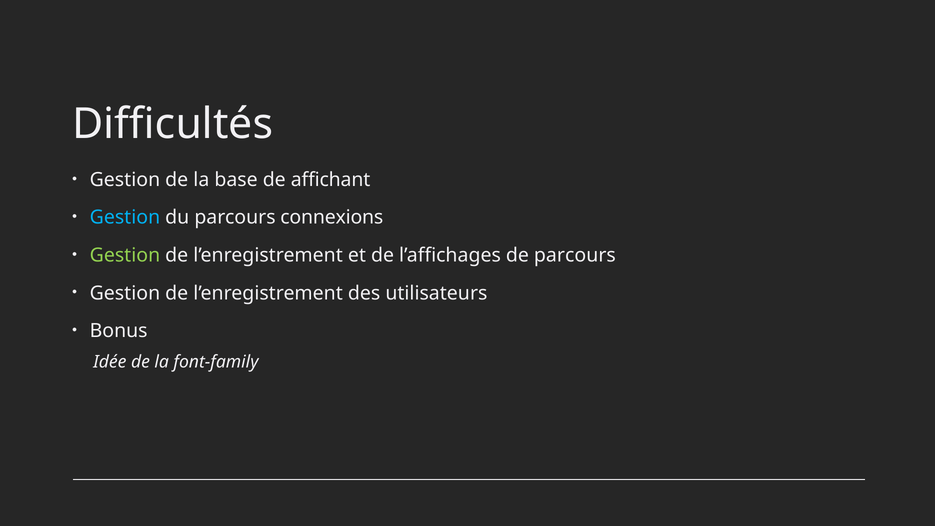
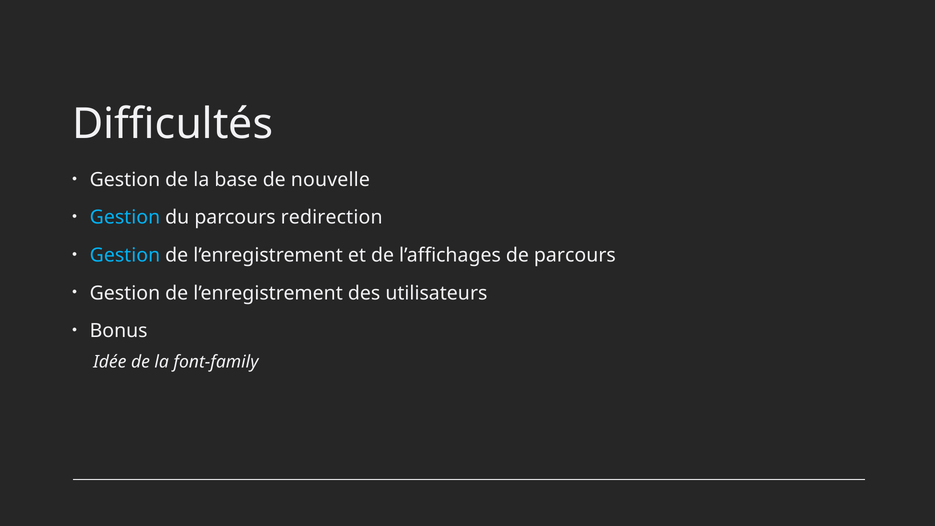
affichant: affichant -> nouvelle (330, 180)
connexions: connexions -> redirection (332, 217)
Gestion colour: light green -> light blue (125, 255)
